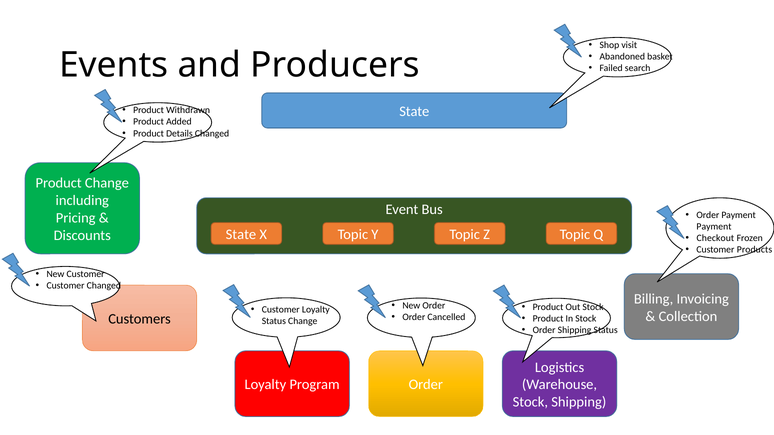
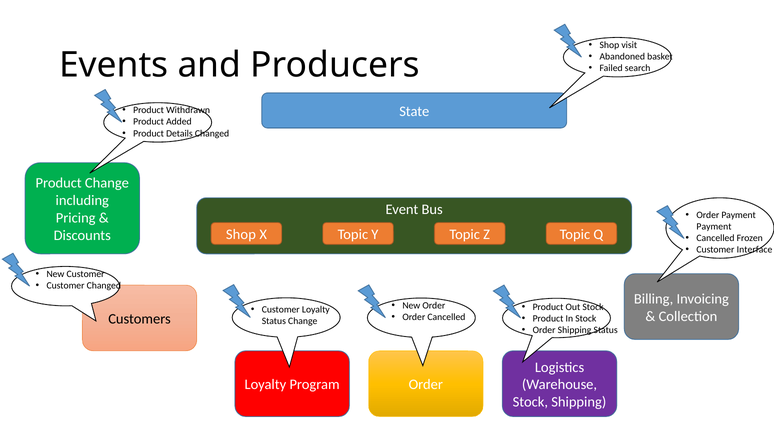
State: State -> Shop (241, 235)
Checkout: Checkout -> Cancelled (715, 238)
Products: Products -> Interface (755, 250)
